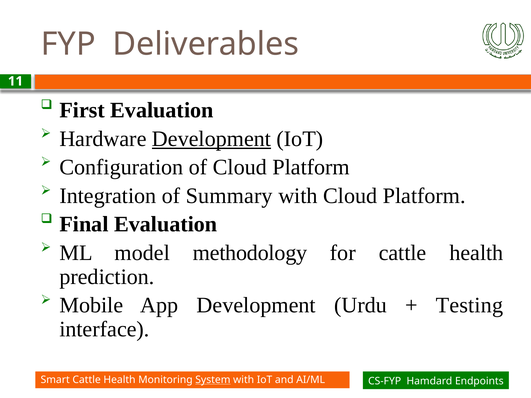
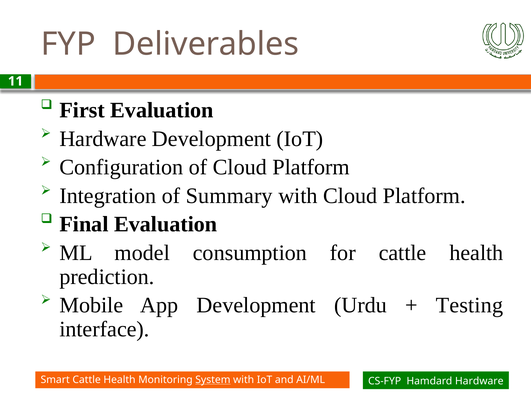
Development underline: present -> none (212, 139)
methodology: methodology -> consumption (250, 253)
Hamdard Endpoints: Endpoints -> Hardware (479, 381)
